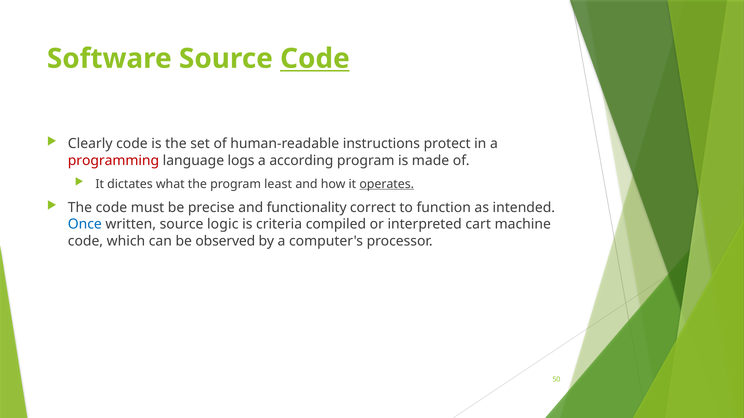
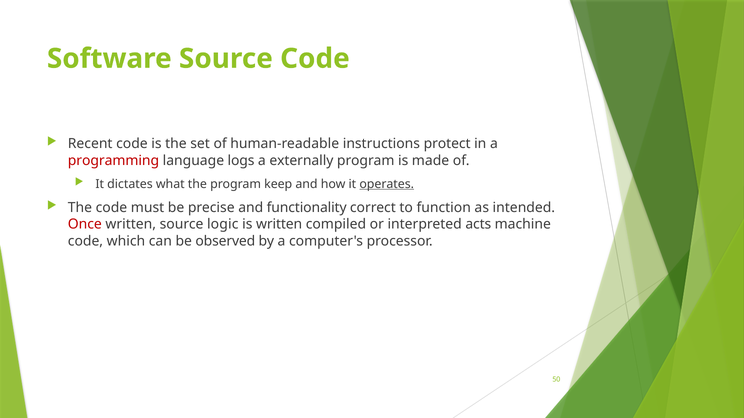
Code underline: present -> none (315, 59)
Clearly: Clearly -> Recent (90, 144)
according: according -> externally (301, 161)
least: least -> keep (278, 184)
Once colour: blue -> red (85, 225)
is criteria: criteria -> written (279, 225)
cart: cart -> acts (478, 225)
